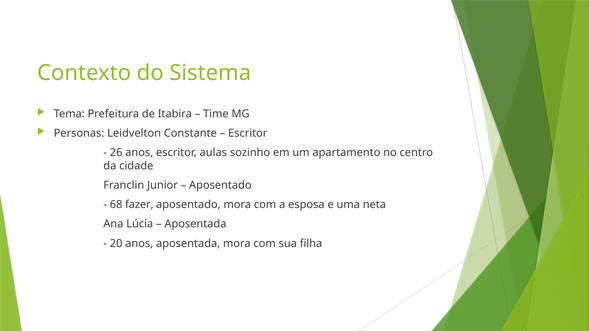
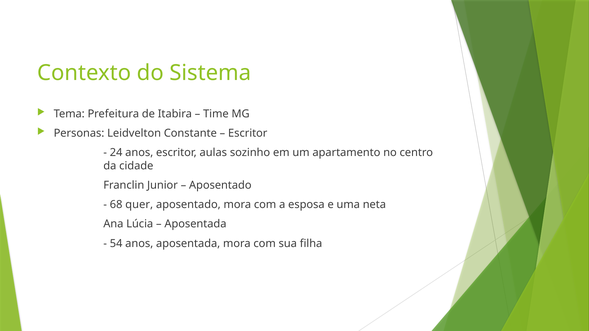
26: 26 -> 24 (116, 153)
fazer: fazer -> quer (139, 205)
20: 20 -> 54 (116, 244)
